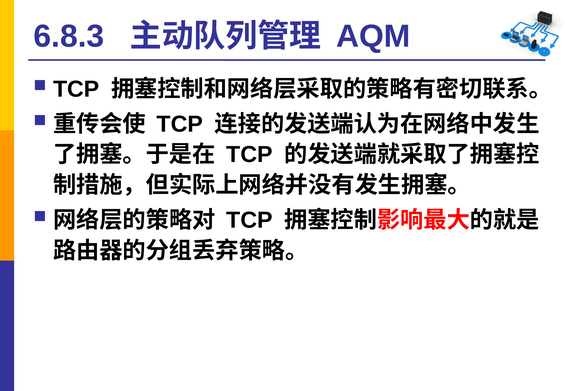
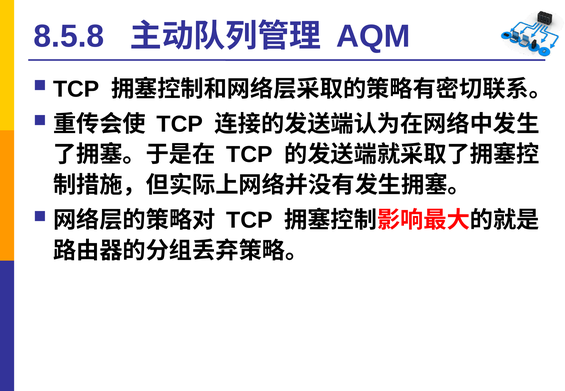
6.8.3: 6.8.3 -> 8.5.8 (69, 36)
